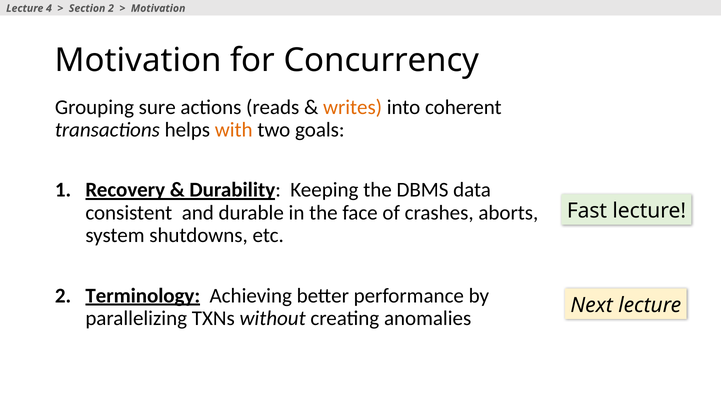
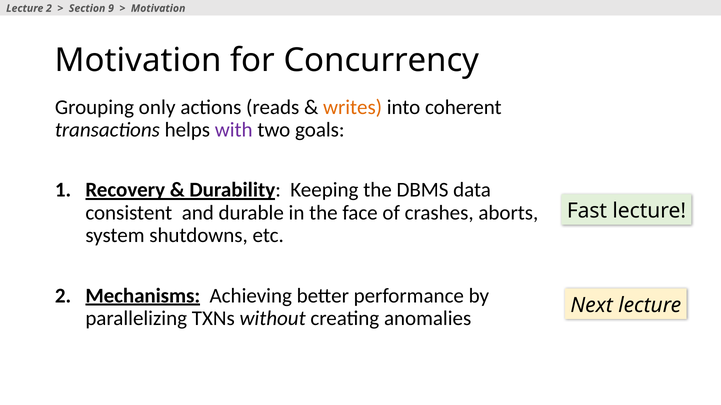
Lecture 4: 4 -> 2 (49, 8)
Section 2: 2 -> 9 (111, 8)
sure: sure -> only (157, 107)
with colour: orange -> purple (234, 130)
Terminology: Terminology -> Mechanisms (143, 296)
